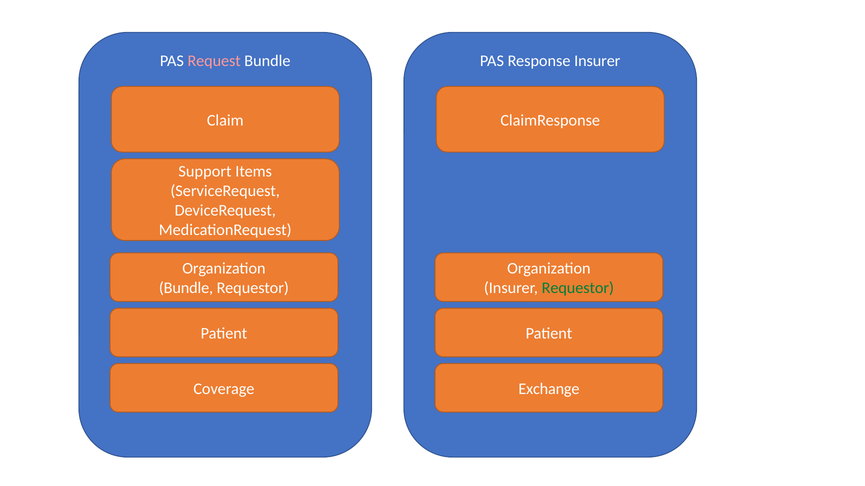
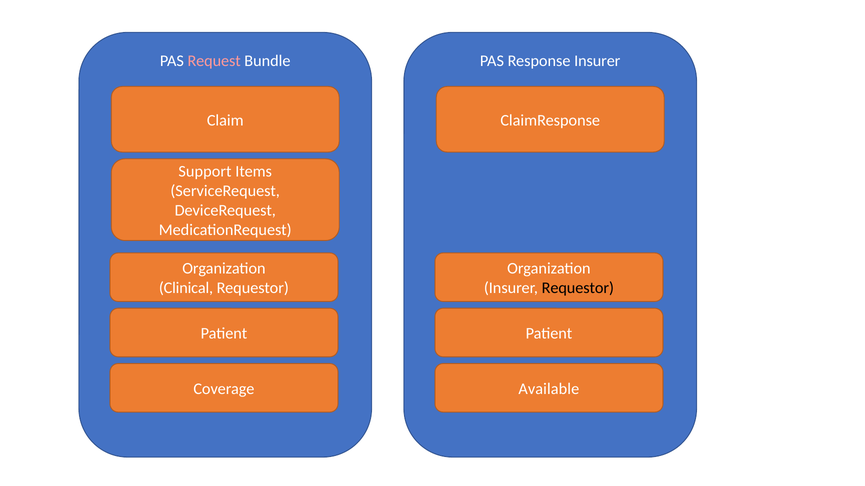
Bundle: Bundle -> Clinical (186, 288)
Requestor colour: green -> black (578, 288)
Exchange: Exchange -> Available (549, 389)
